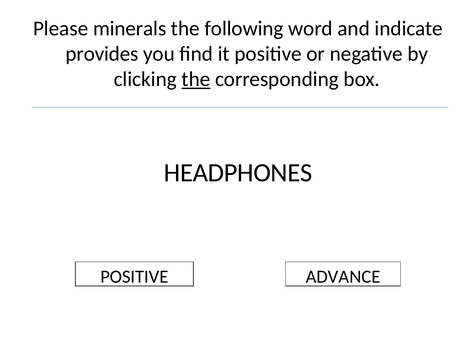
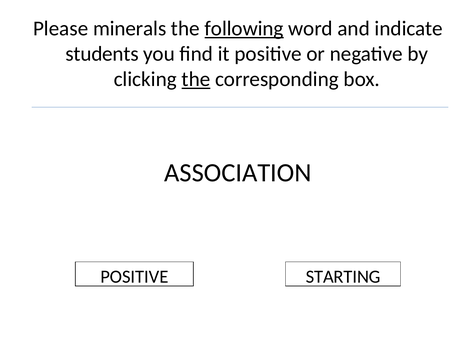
following underline: none -> present (244, 28)
provides: provides -> students (102, 54)
HEADPHONES: HEADPHONES -> ASSOCIATION (238, 173)
ADVANCE: ADVANCE -> STARTING (343, 277)
